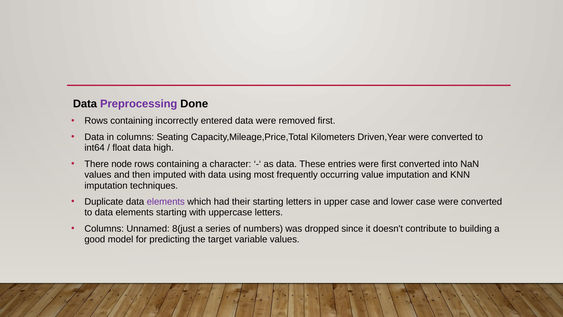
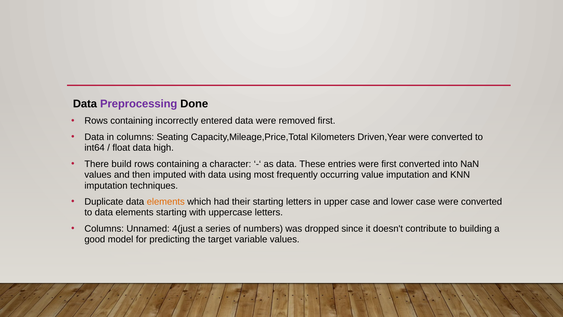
node: node -> build (122, 164)
elements colour: purple -> orange (166, 201)
8(just: 8(just -> 4(just (184, 228)
